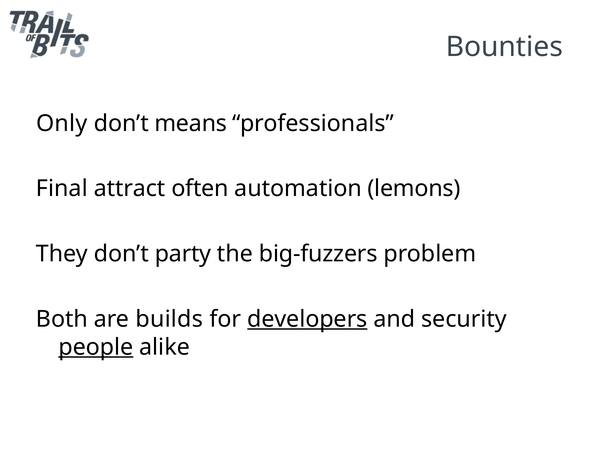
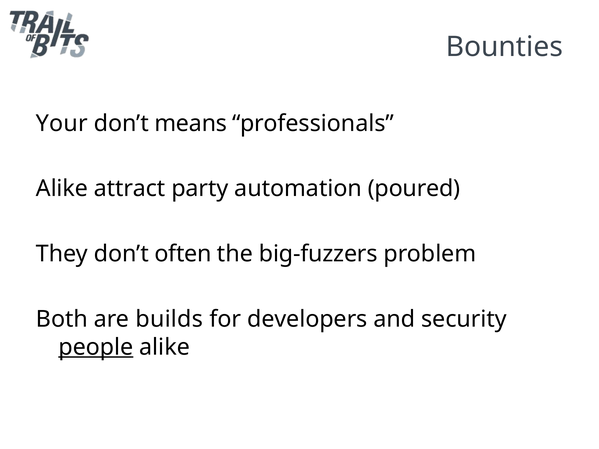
Only: Only -> Your (62, 123)
Final: Final -> Alike (62, 189)
often: often -> party (200, 189)
lemons: lemons -> poured (414, 189)
party: party -> often (183, 254)
developers underline: present -> none (307, 319)
